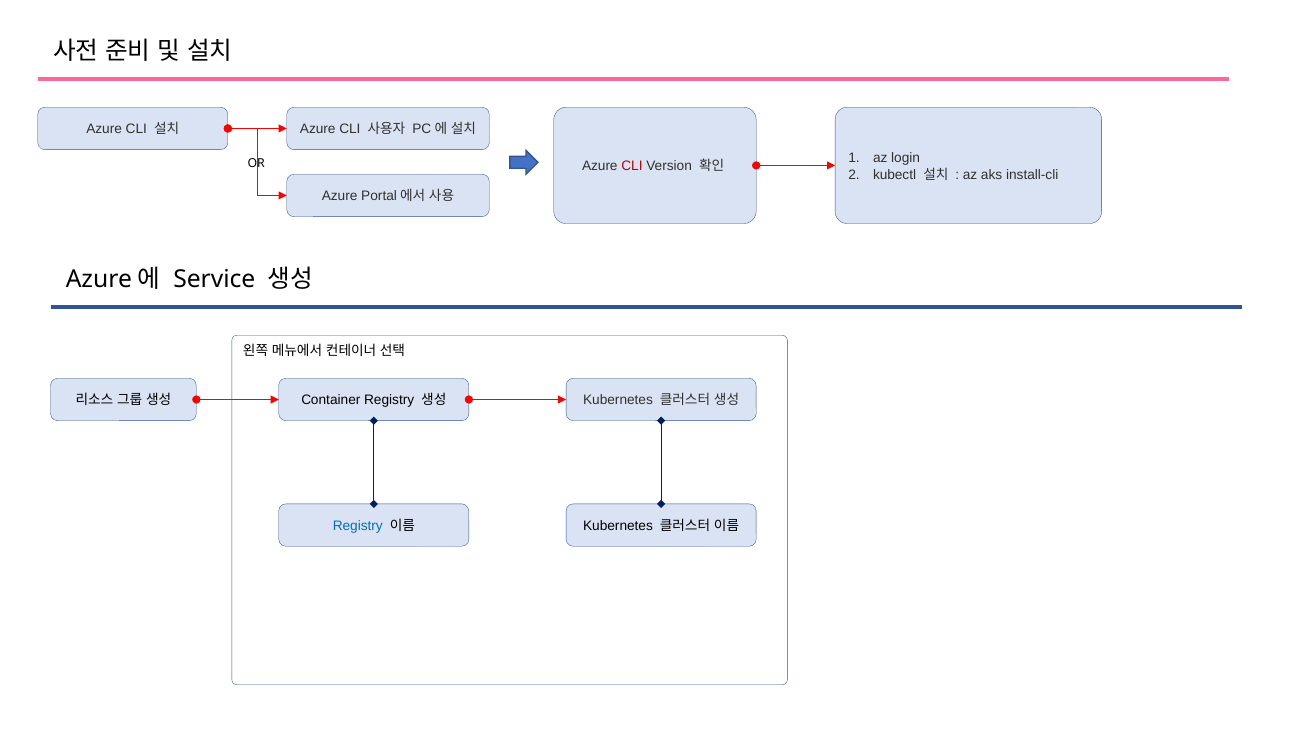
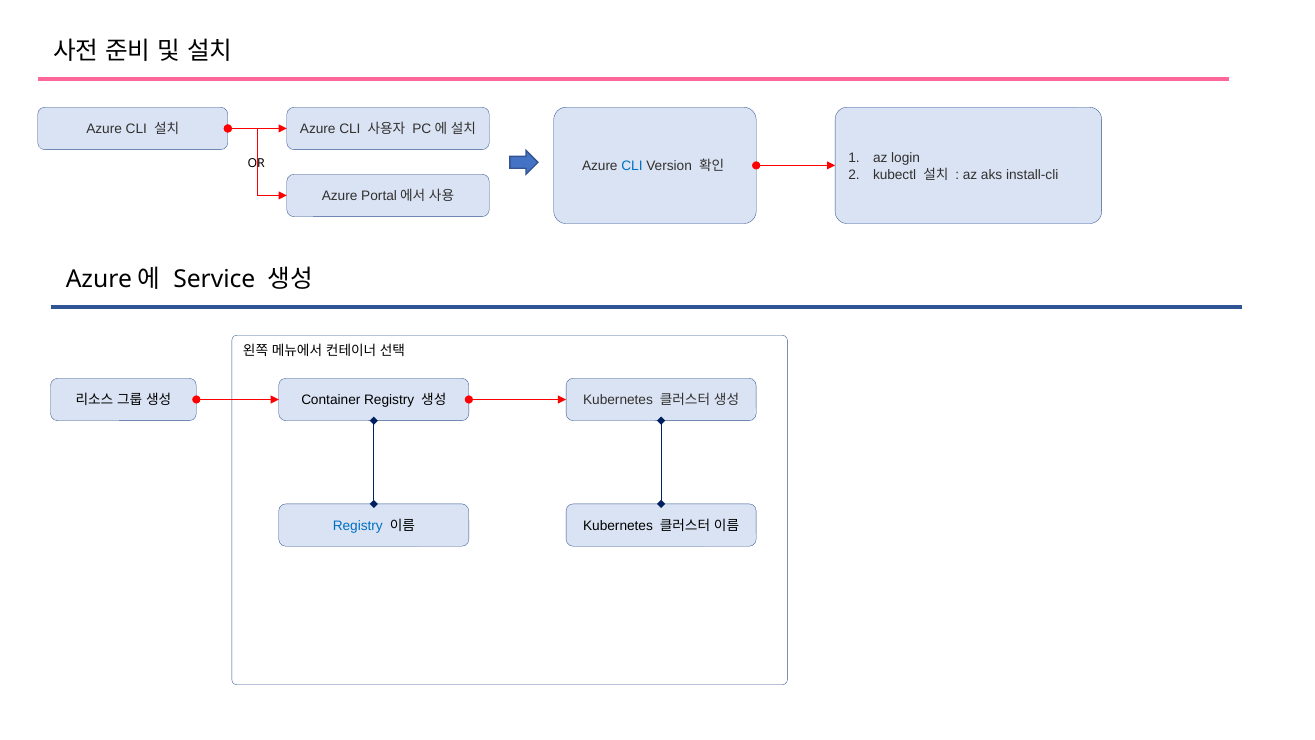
CLI colour: red -> blue (632, 166)
